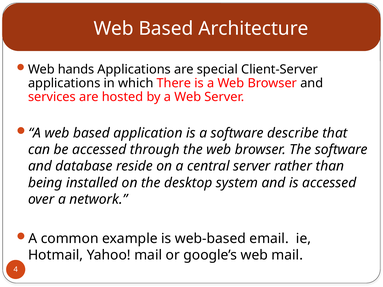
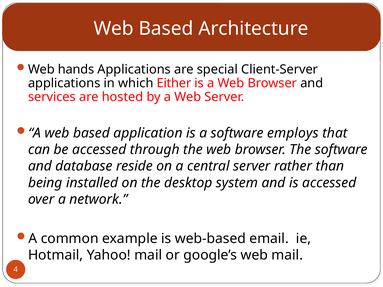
There: There -> Either (174, 83)
describe: describe -> employs (293, 133)
